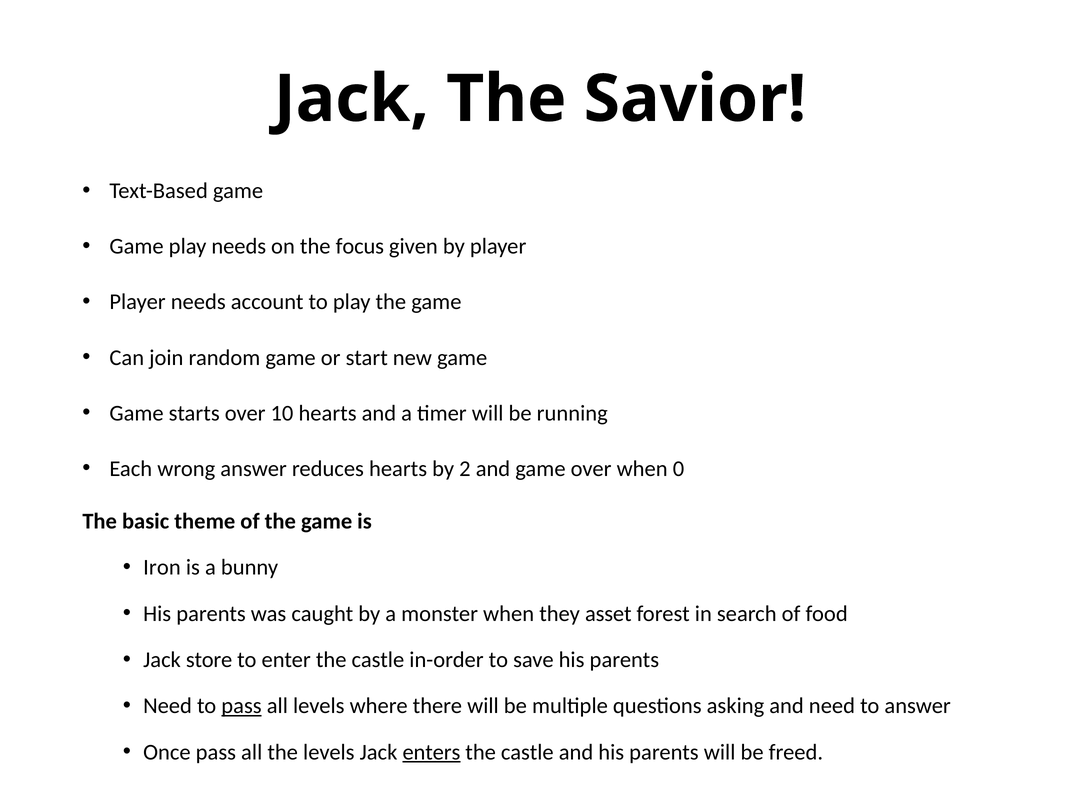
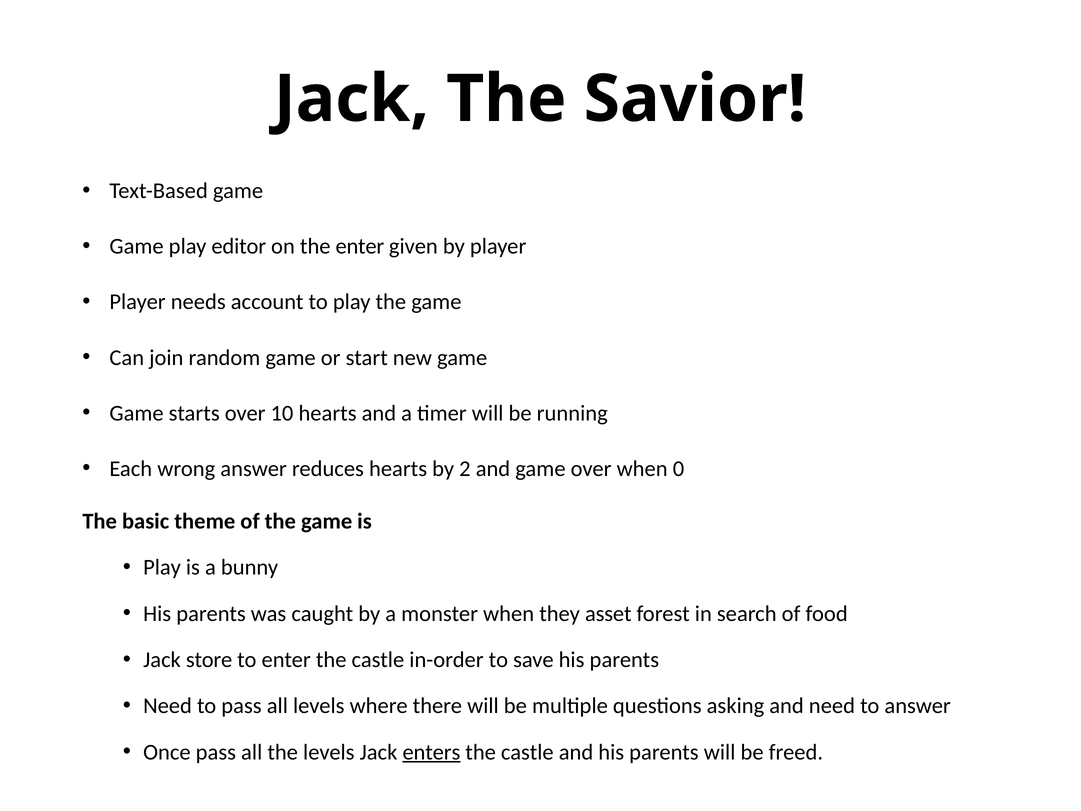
play needs: needs -> editor (239, 246)
the focus: focus -> enter (360, 246)
Iron: Iron -> Play (162, 567)
pass underline: present -> none (242, 706)
